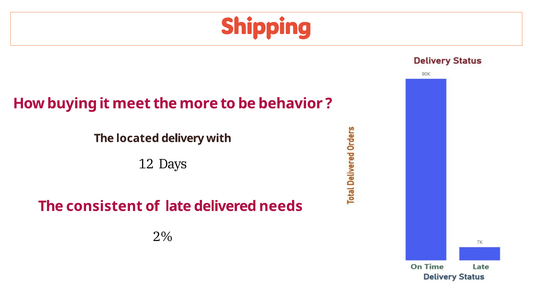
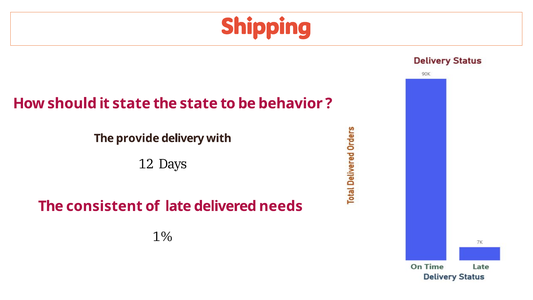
buying: buying -> should (72, 103)
it meet: meet -> state (131, 103)
the more: more -> state (199, 103)
located: located -> provide (138, 138)
2%: 2% -> 1% (163, 237)
